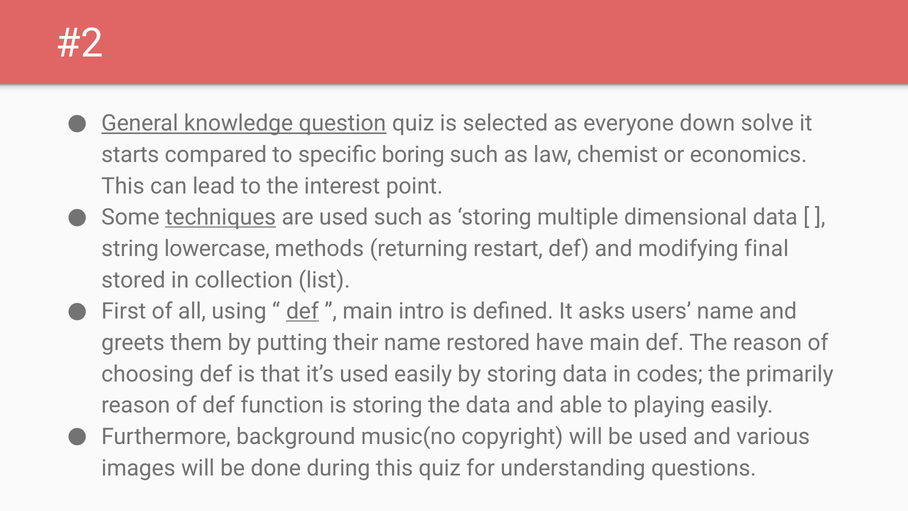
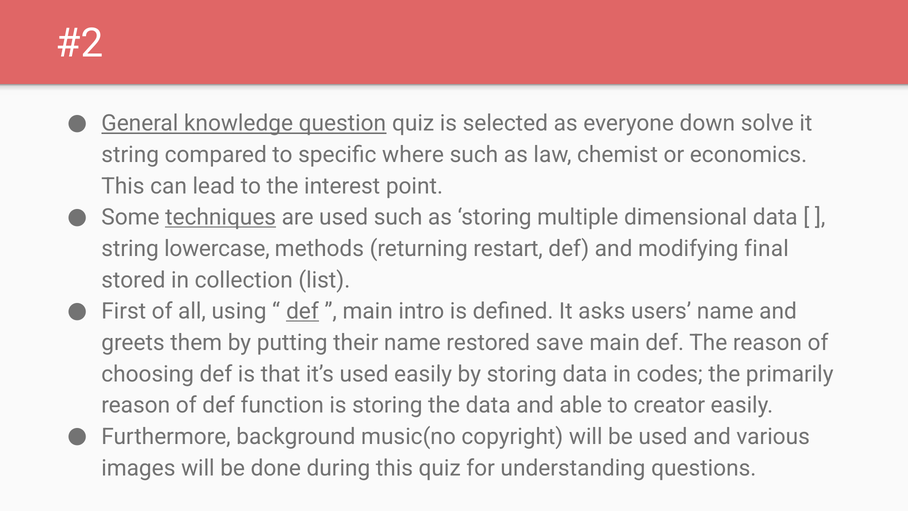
starts: starts -> string (130, 155)
boring: boring -> where (413, 155)
have: have -> save (560, 343)
playing: playing -> creator (669, 405)
